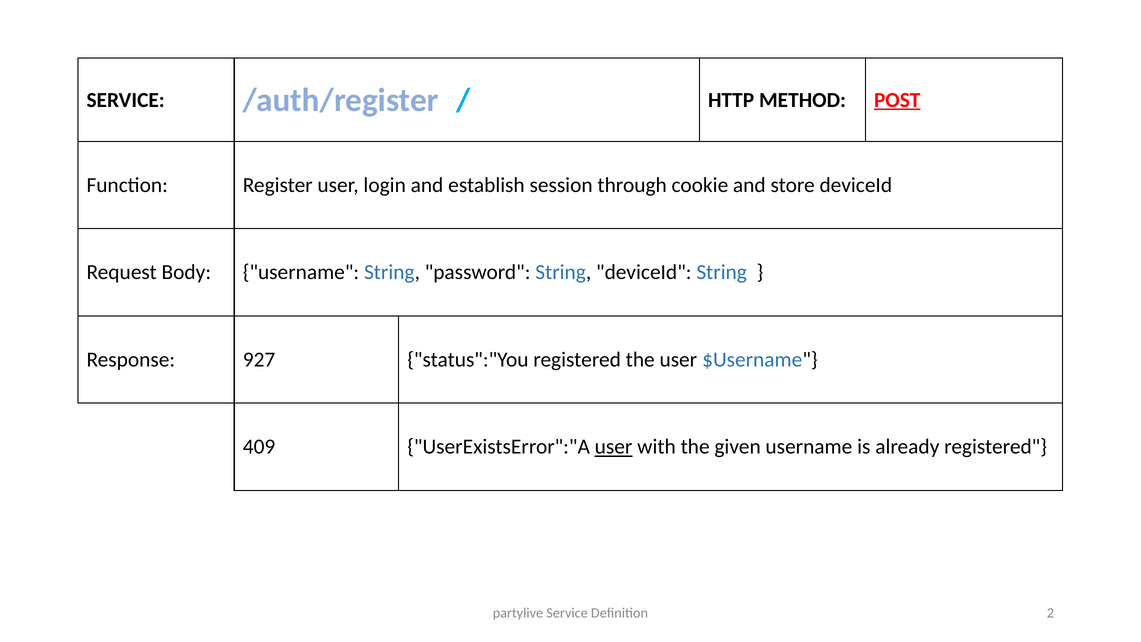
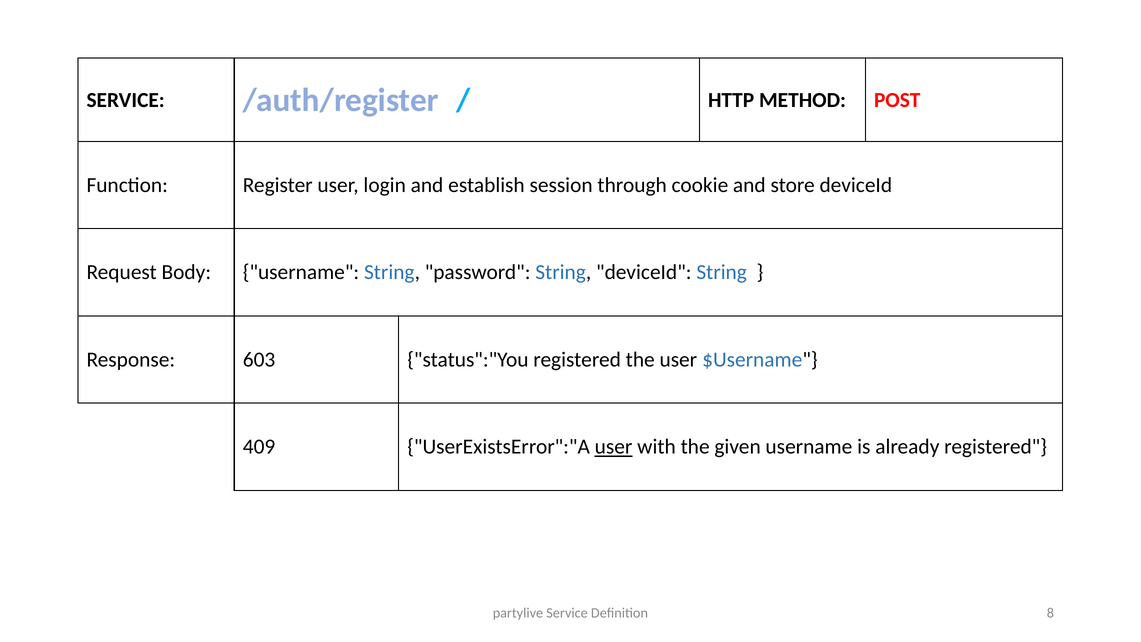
POST underline: present -> none (897, 100)
927: 927 -> 603 (259, 360)
2: 2 -> 8 (1050, 613)
